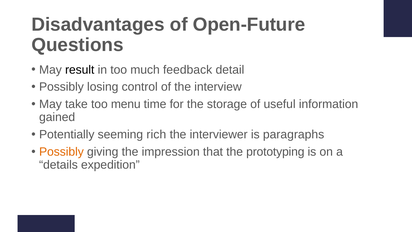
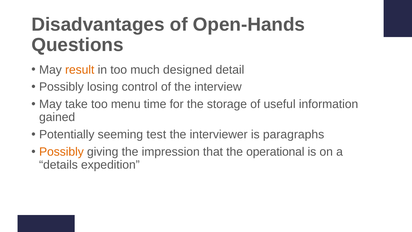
Open-Future: Open-Future -> Open-Hands (249, 24)
result colour: black -> orange (80, 70)
feedback: feedback -> designed (188, 70)
rich: rich -> test (156, 134)
prototyping: prototyping -> operational (275, 152)
